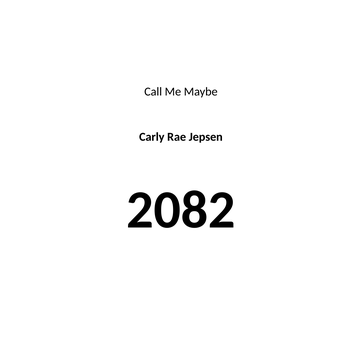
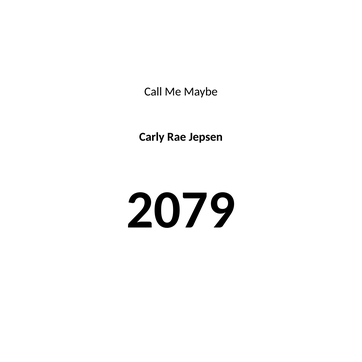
2082: 2082 -> 2079 (181, 210)
